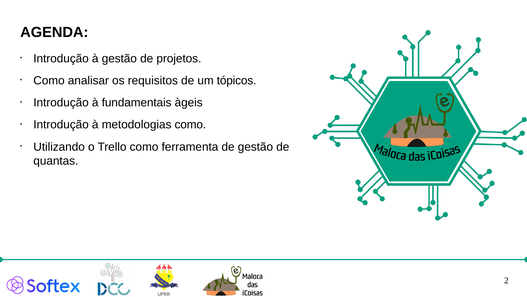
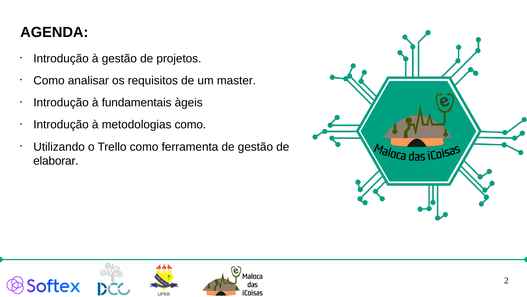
tópicos: tópicos -> master (237, 80)
quantas: quantas -> elaborar (56, 161)
